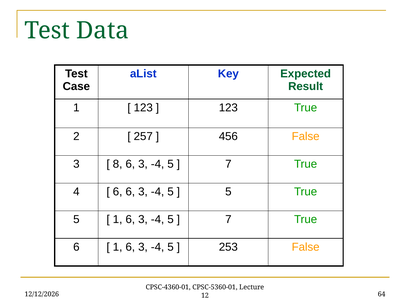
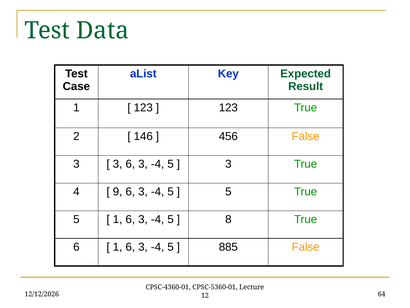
257: 257 -> 146 (143, 136)
8: 8 -> 3 (118, 164)
7: 7 -> 3 (228, 164)
6: 6 -> 9 (118, 191)
7: 7 -> 8 (228, 219)
253: 253 -> 885 (228, 247)
